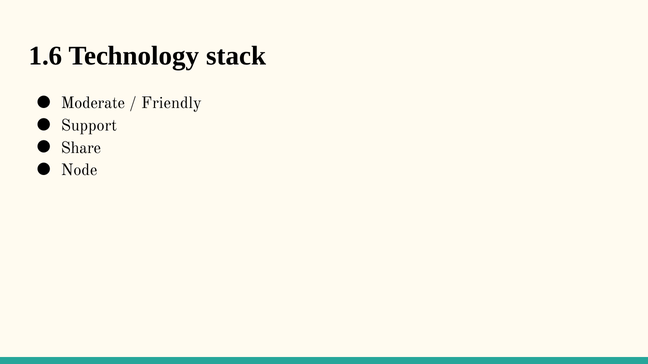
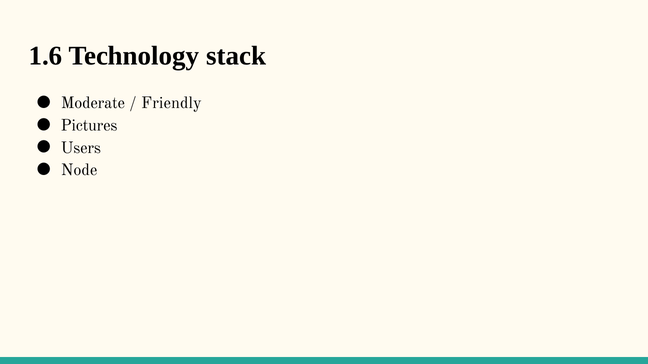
Support: Support -> Pictures (89, 126)
Share: Share -> Users (81, 148)
